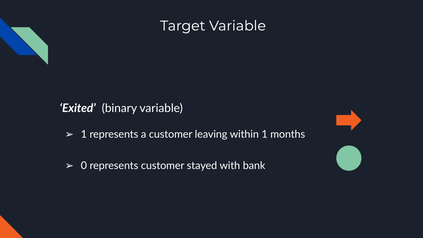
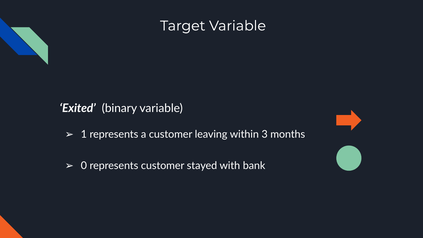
within 1: 1 -> 3 (265, 134)
